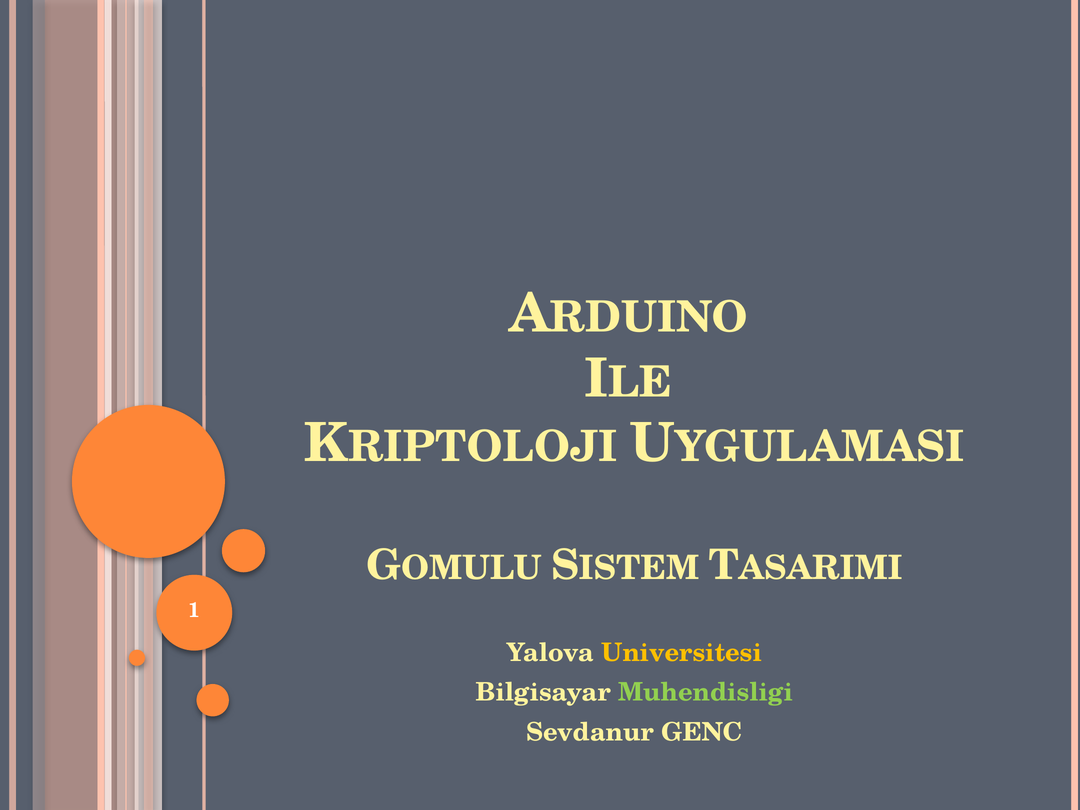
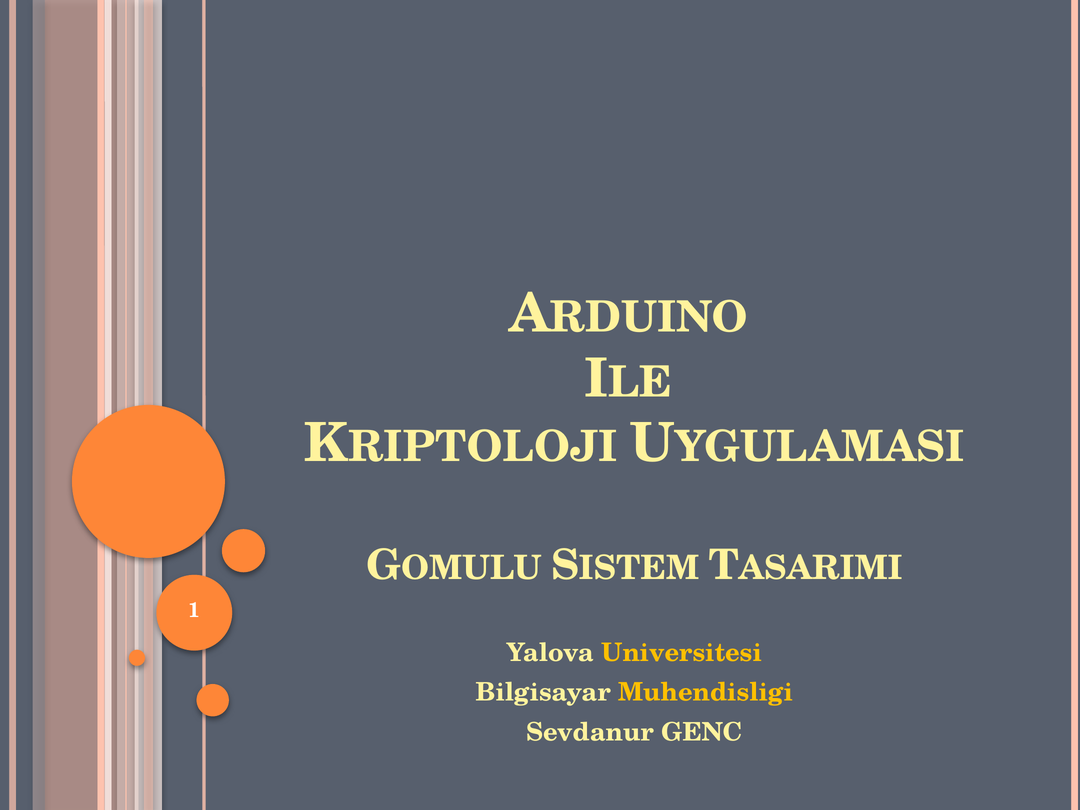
Muhendisligi colour: light green -> yellow (706, 693)
